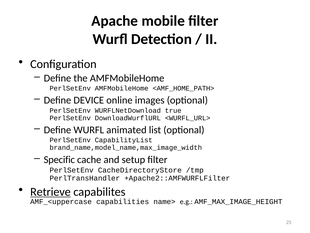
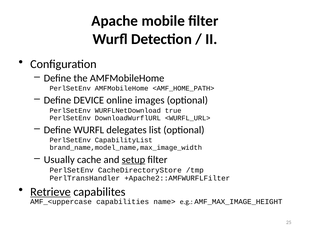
animated: animated -> delegates (126, 130)
Specific: Specific -> Usually (59, 159)
setup underline: none -> present (133, 159)
